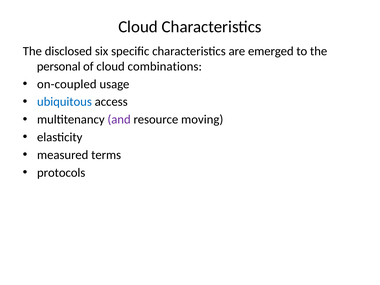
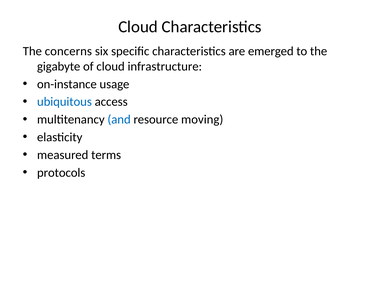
disclosed: disclosed -> concerns (68, 51)
personal: personal -> gigabyte (59, 66)
combinations: combinations -> infrastructure (165, 66)
on-coupled: on-coupled -> on-instance (67, 84)
and colour: purple -> blue (119, 120)
